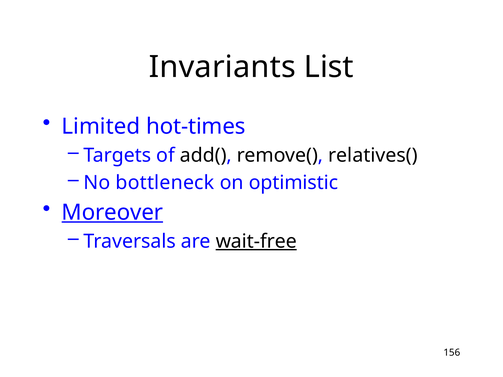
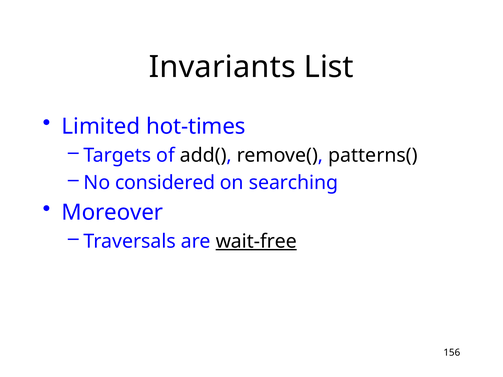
relatives(: relatives( -> patterns( (373, 155)
bottleneck: bottleneck -> considered (165, 183)
optimistic: optimistic -> searching (293, 183)
Moreover underline: present -> none (112, 213)
